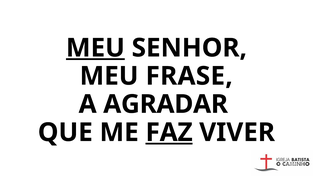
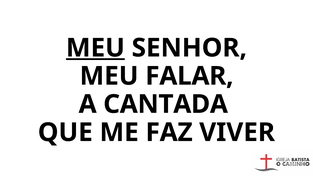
FRASE: FRASE -> FALAR (189, 76)
AGRADAR: AGRADAR -> CANTADA (166, 104)
FAZ underline: present -> none (169, 132)
